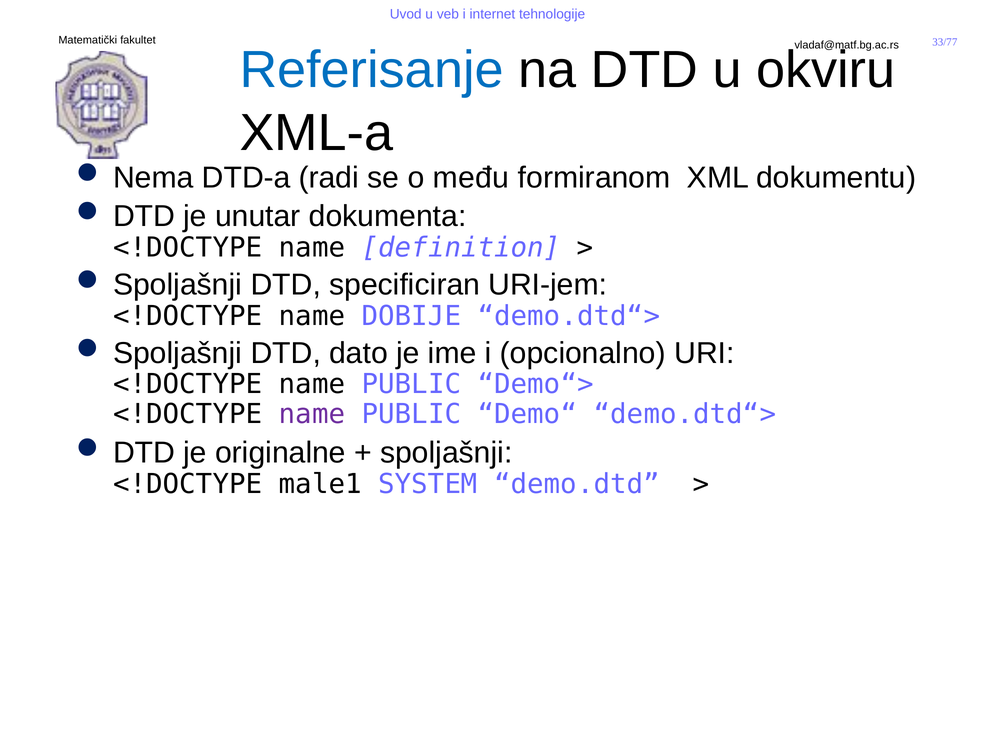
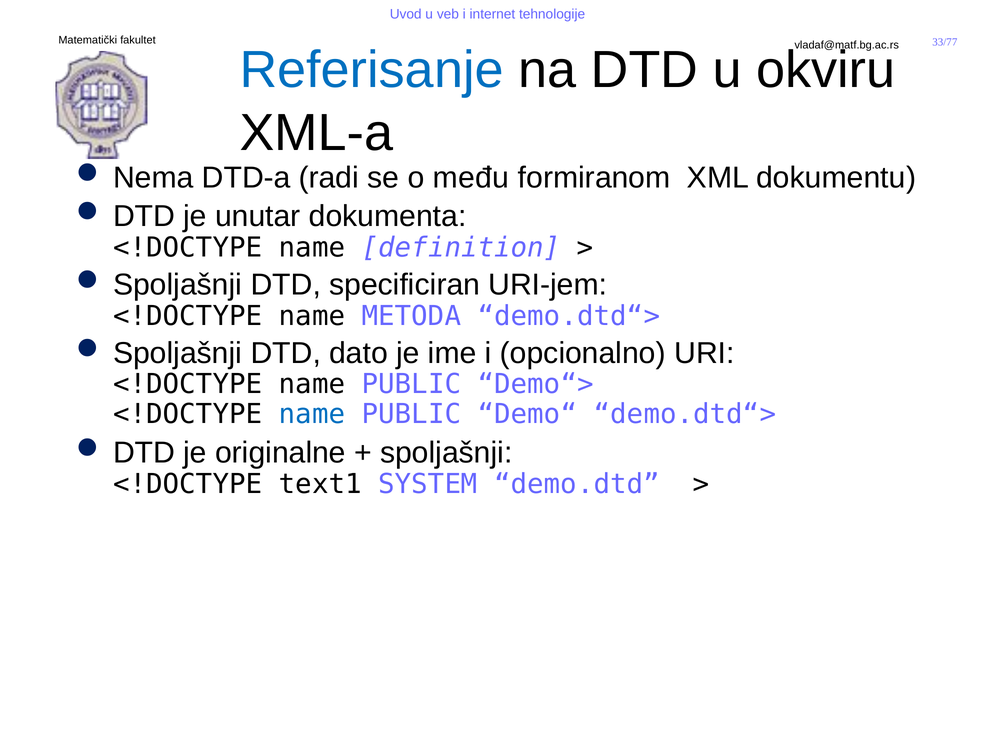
DOBIJE: DOBIJE -> METODA (411, 316)
name colour: purple -> blue (312, 414)
male1: male1 -> text1 (320, 484)
